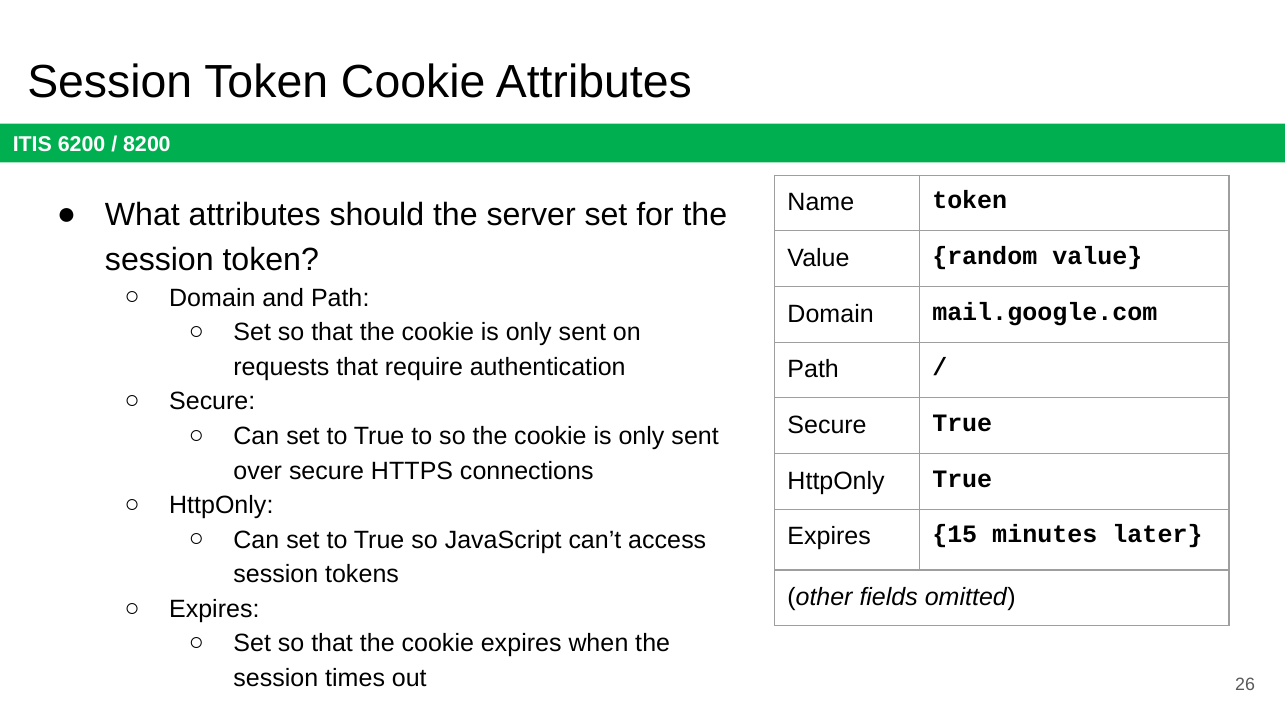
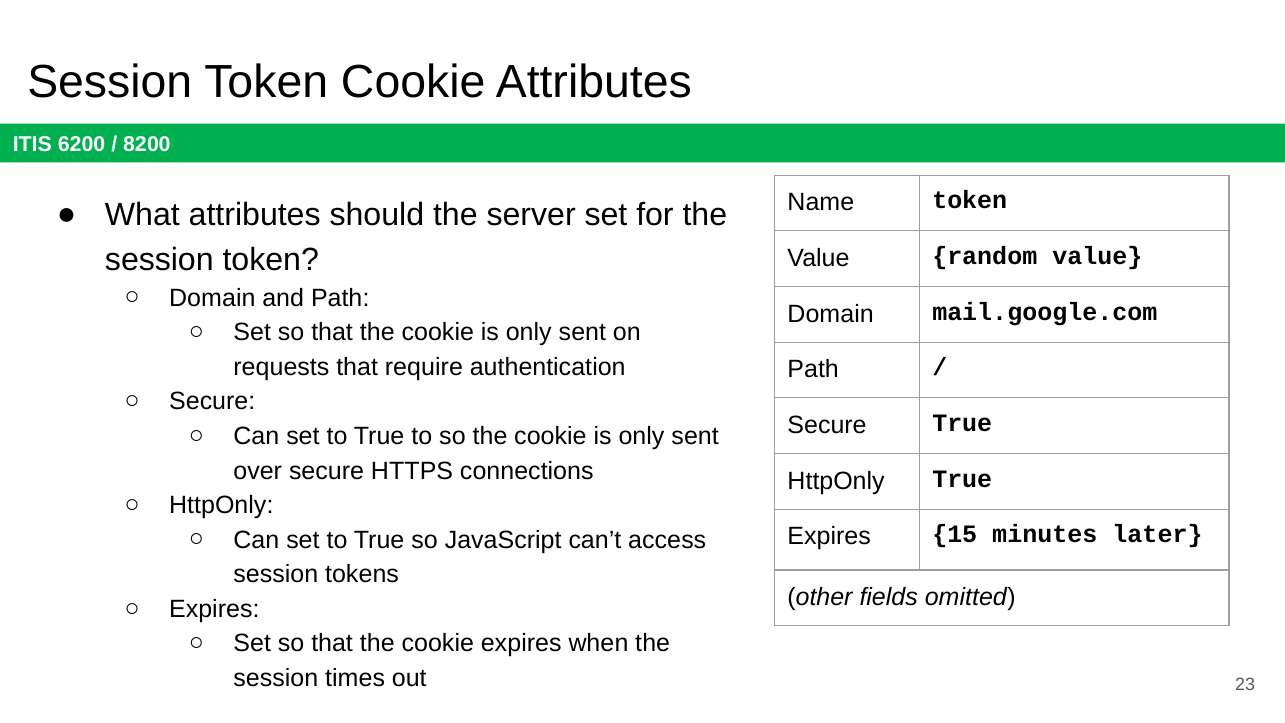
26: 26 -> 23 (1245, 684)
